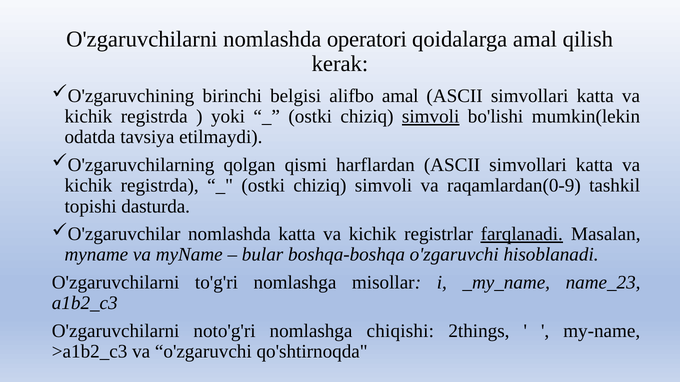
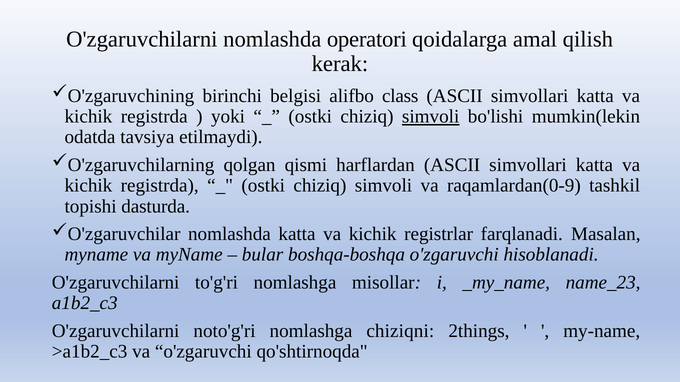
alifbo amal: amal -> class (400, 96)
farqlanadi underline: present -> none (522, 234)
chiqishi: chiqishi -> chiziqni (400, 331)
